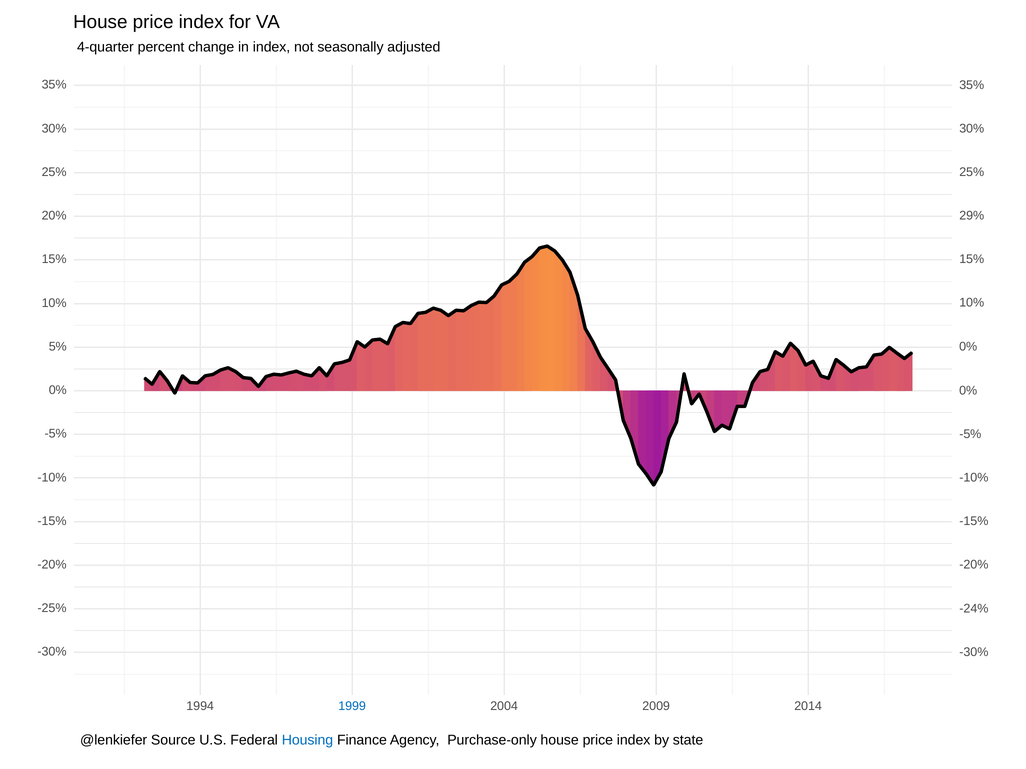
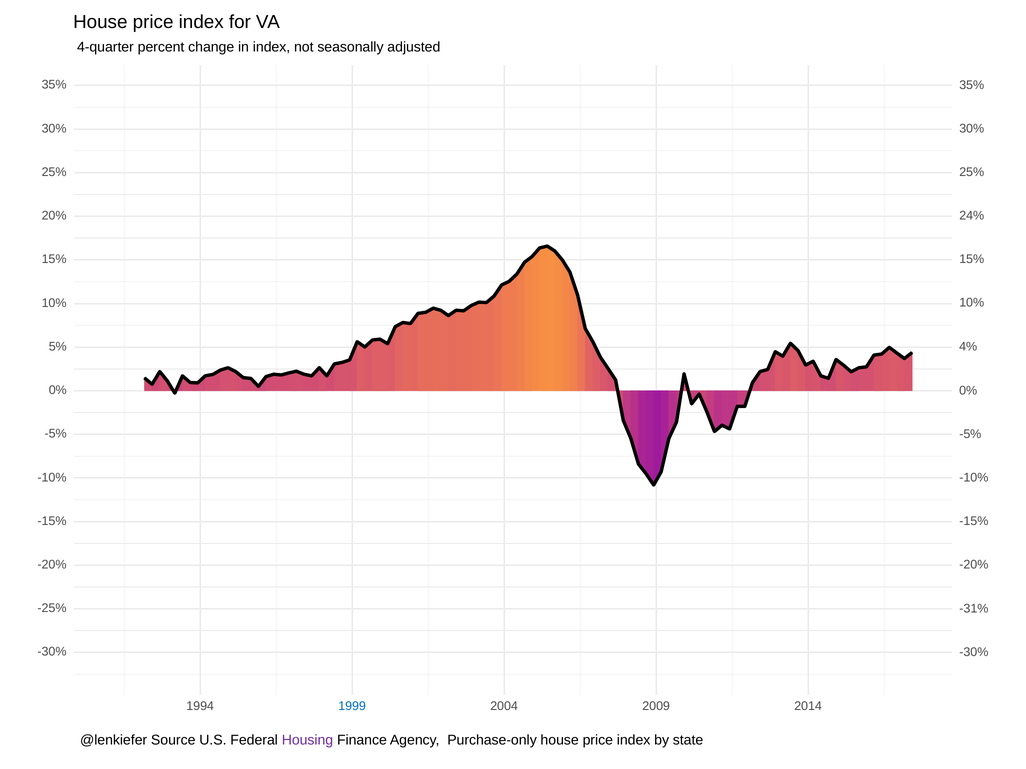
29%: 29% -> 24% (972, 216)
0%: 0% -> 4% (968, 347)
-24%: -24% -> -31% (974, 609)
Housing colour: blue -> purple (307, 741)
